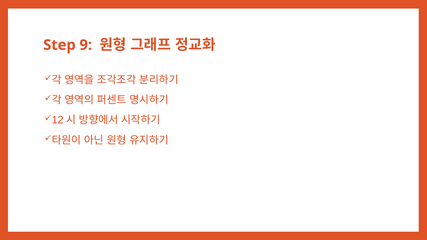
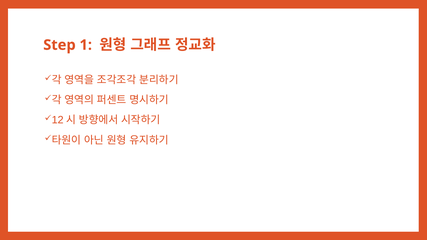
9: 9 -> 1 (86, 45)
